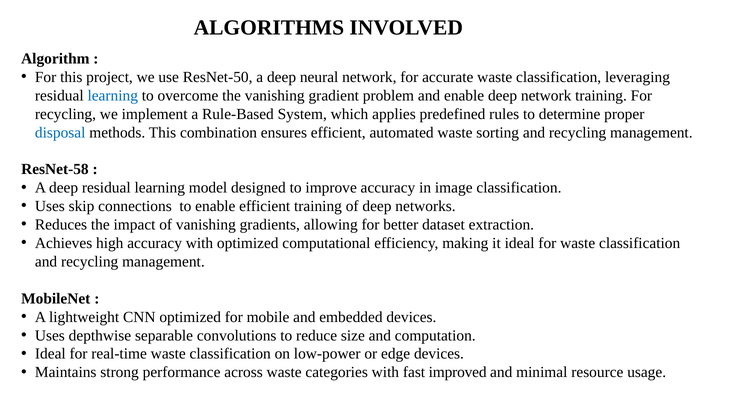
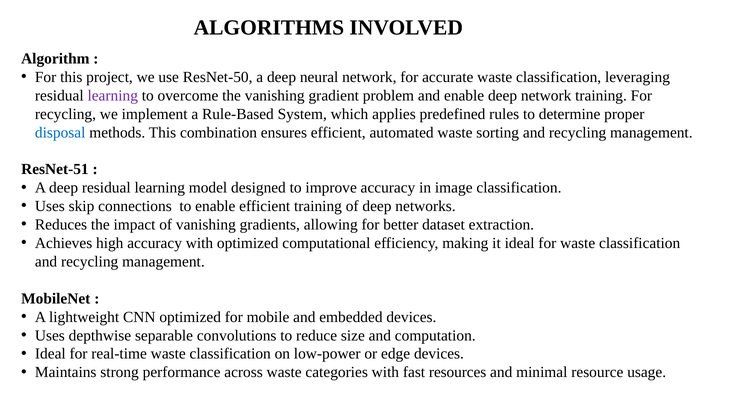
learning colour: blue -> purple (113, 96)
ResNet-58: ResNet-58 -> ResNet-51 (55, 169)
improved: improved -> resources (458, 372)
